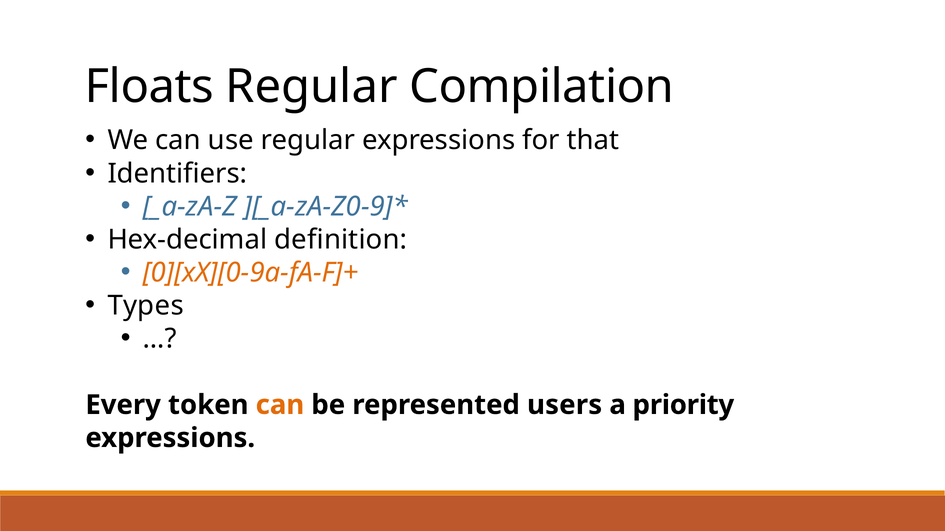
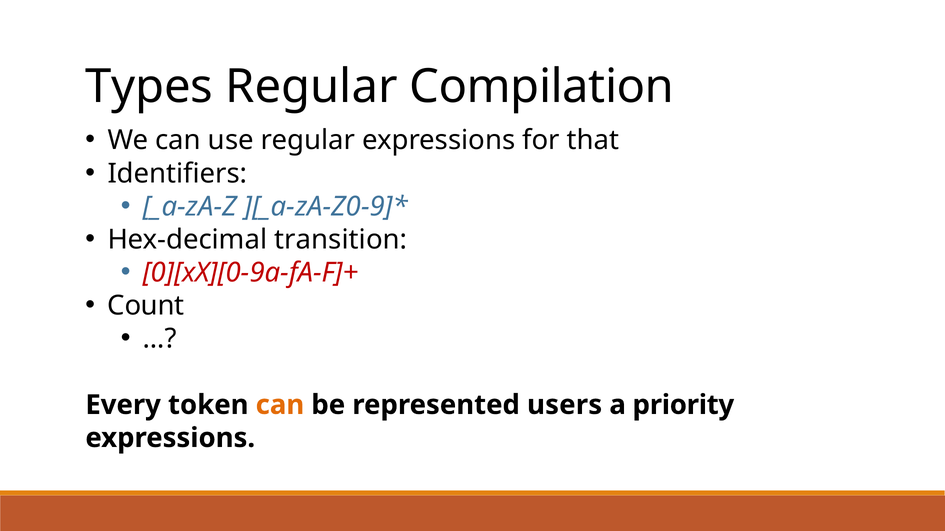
Floats: Floats -> Types (149, 87)
definition: definition -> transition (341, 240)
0][xX][0-9a-fA-F]+ colour: orange -> red (251, 273)
Types: Types -> Count (146, 306)
